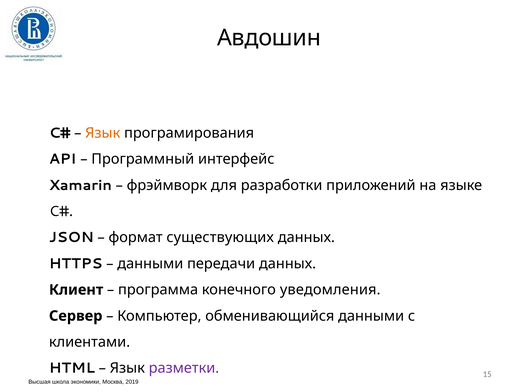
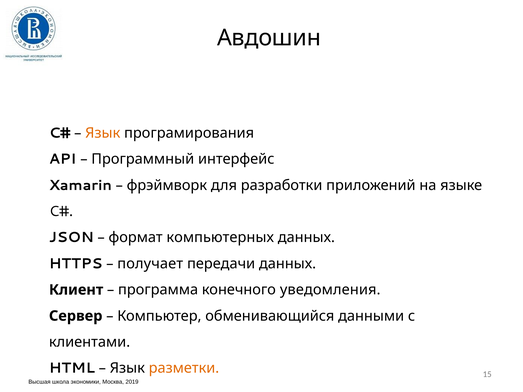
существующих: существующих -> компьютерных (220, 238)
данными: данными -> получает (150, 264)
разметки colour: purple -> orange (184, 368)
